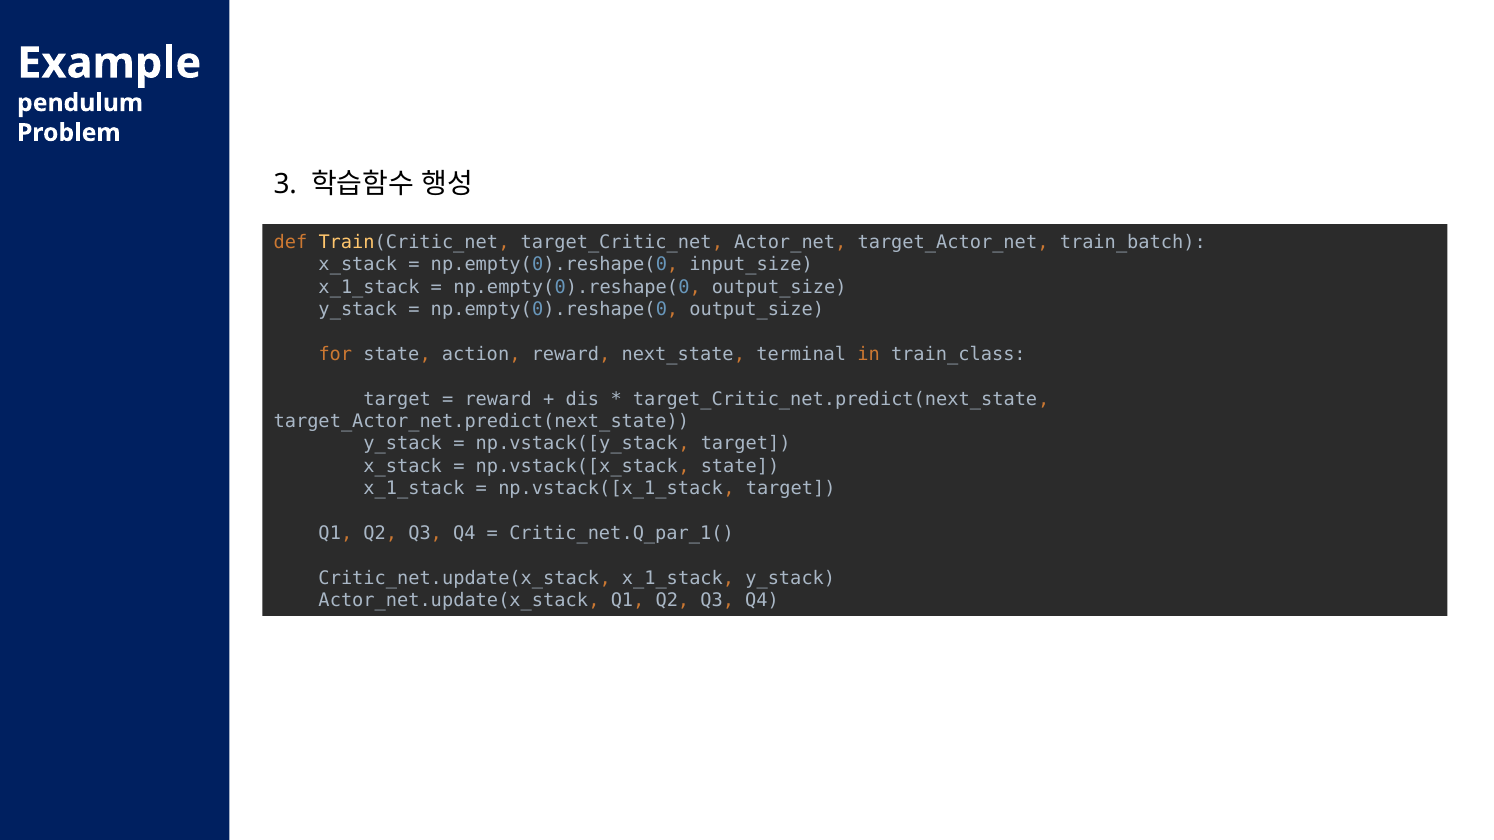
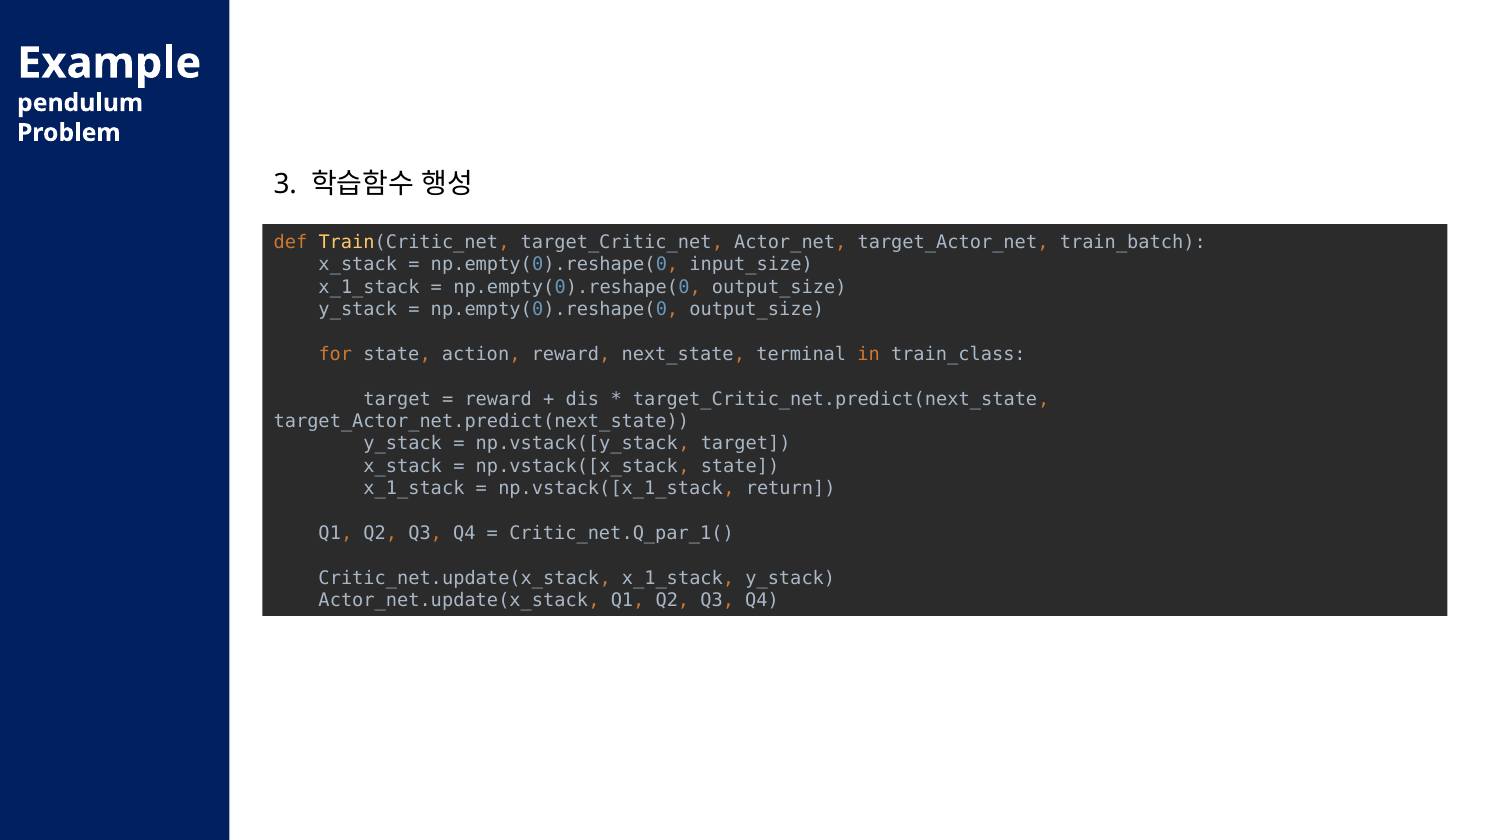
np.vstack([x_1_stack target: target -> return (791, 489)
